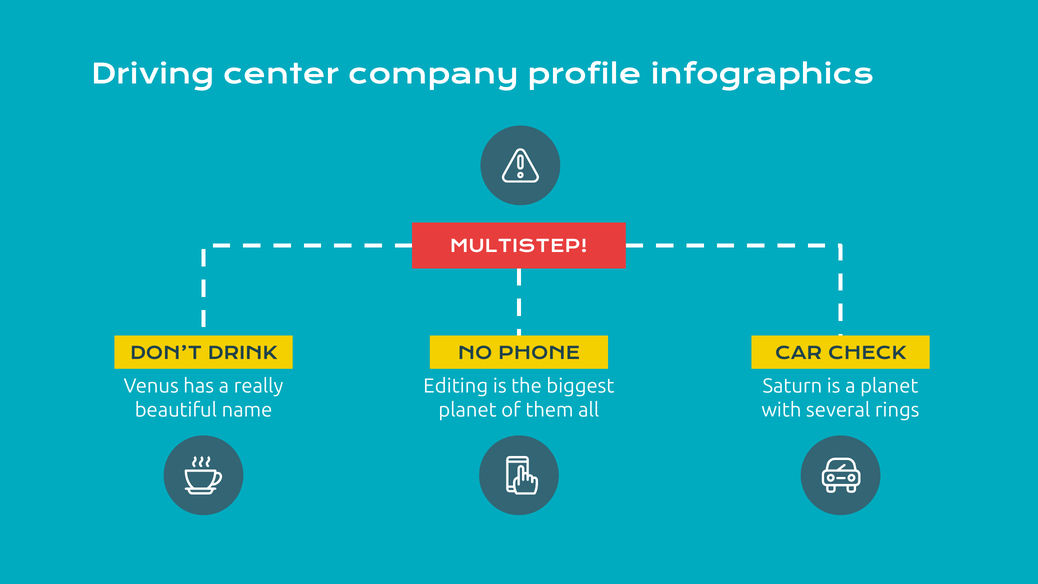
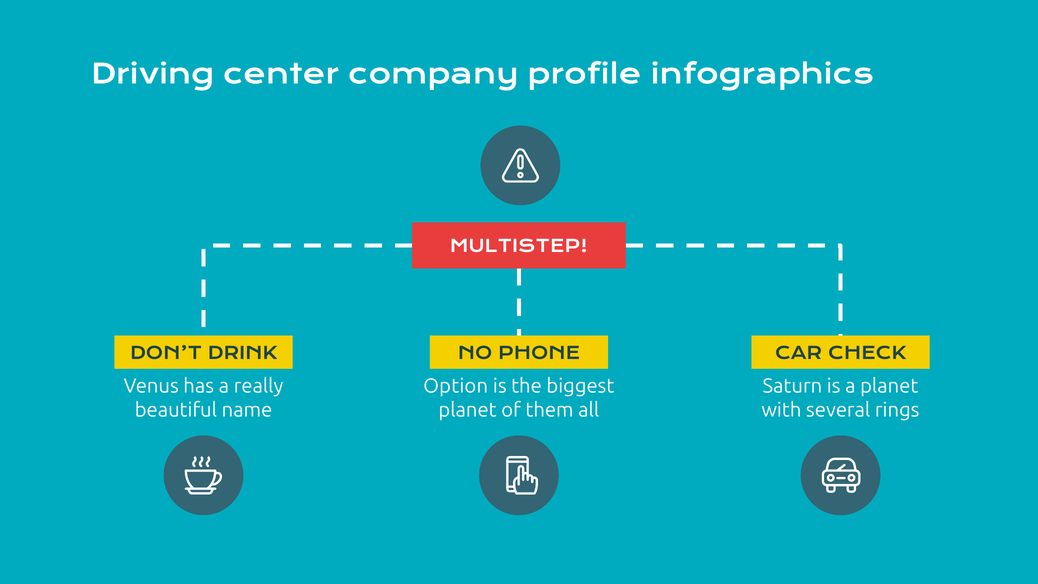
Editing: Editing -> Option (456, 386)
